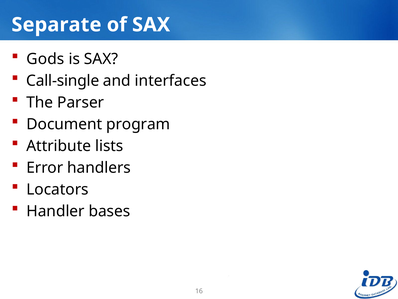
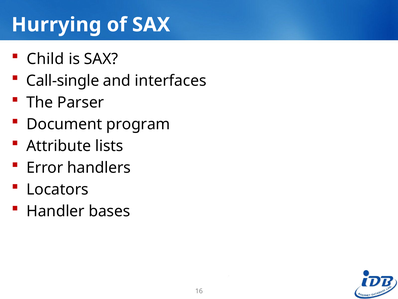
Separate: Separate -> Hurrying (56, 25)
Gods: Gods -> Child (45, 59)
